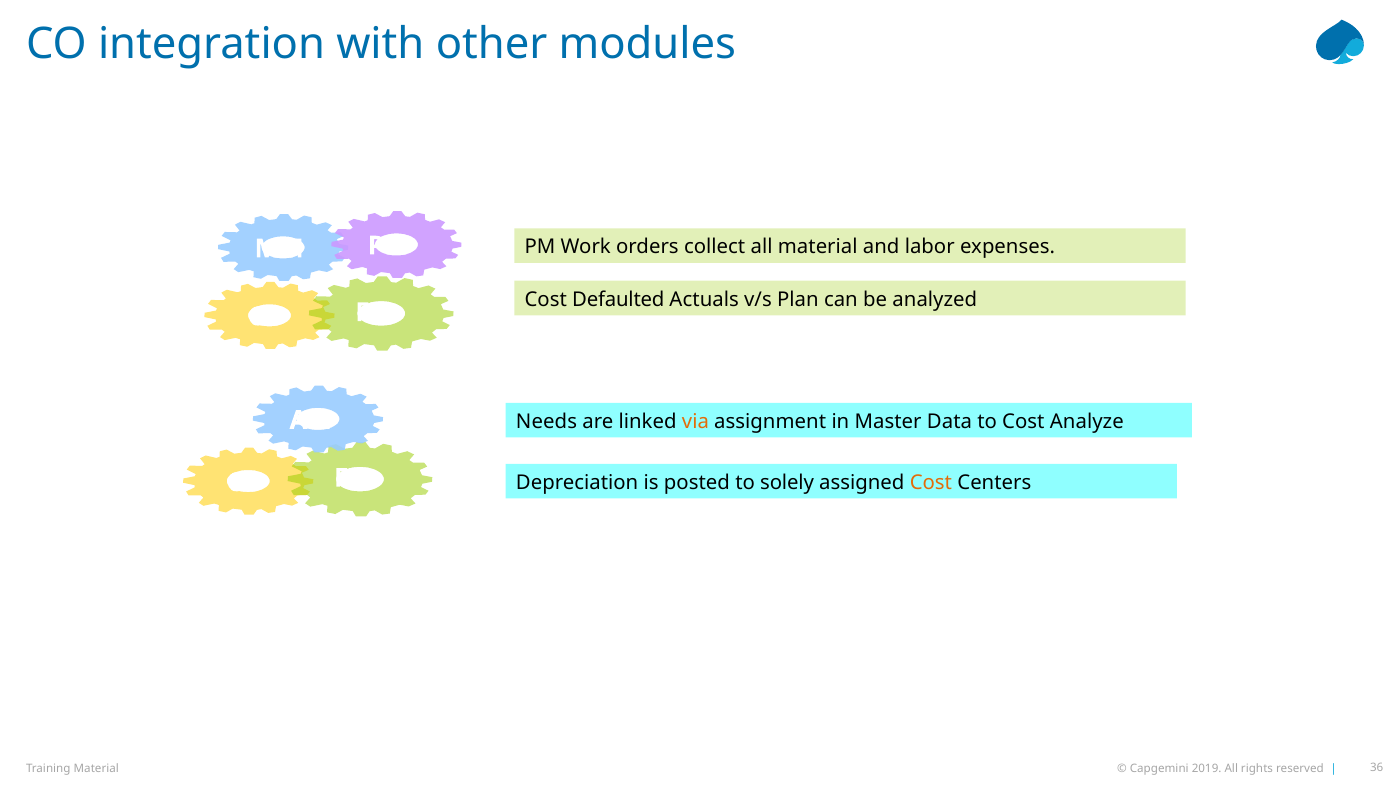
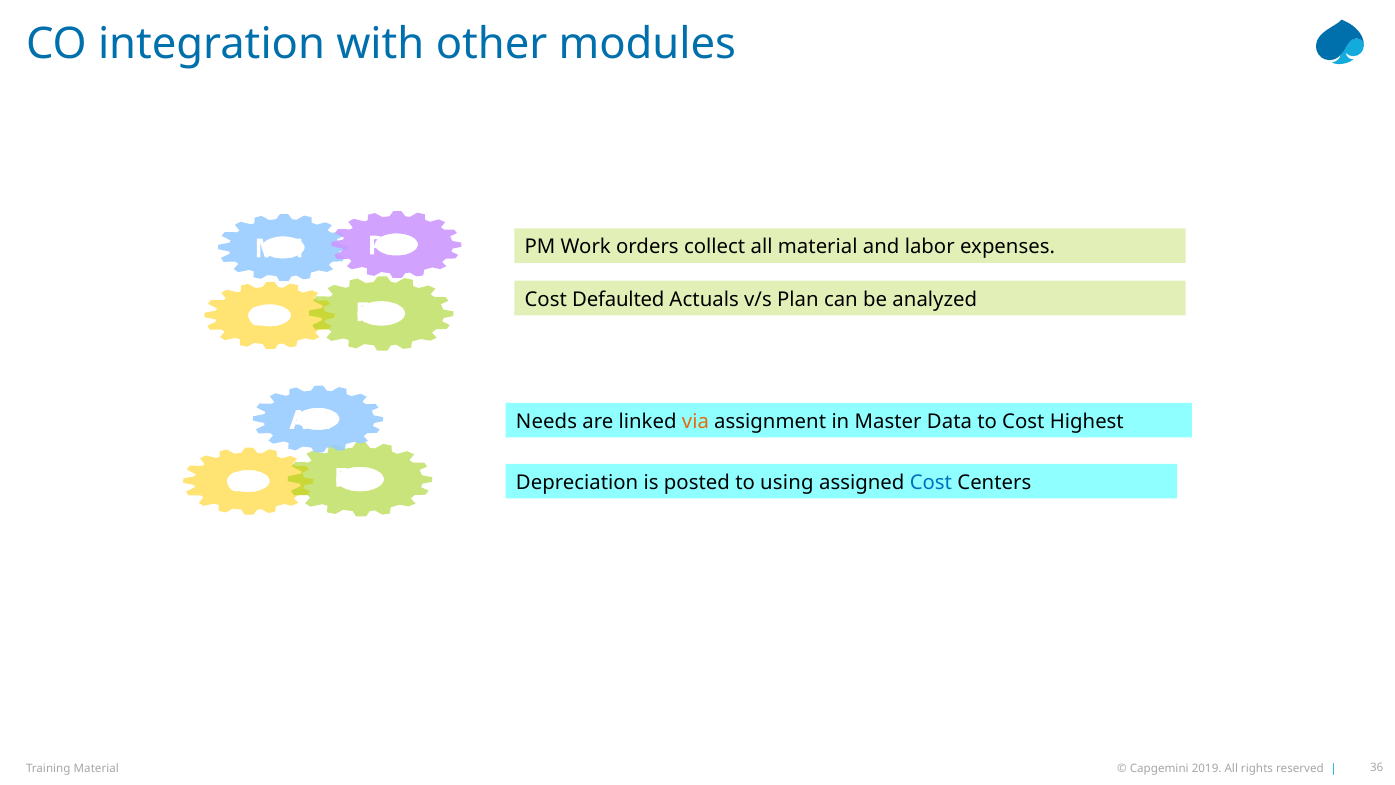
Analyze: Analyze -> Highest (1087, 421)
solely: solely -> using (787, 482)
Cost colour: orange -> blue (931, 482)
